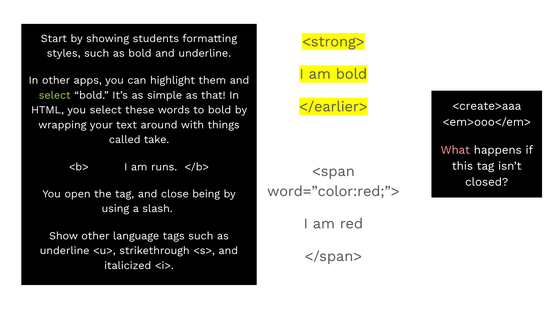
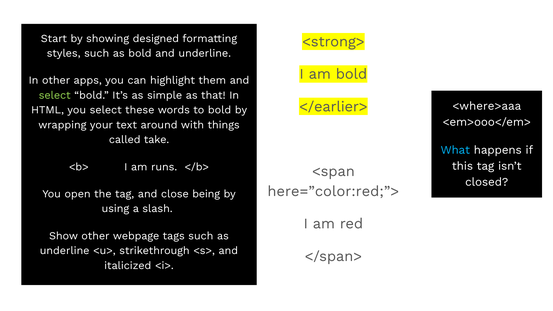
students: students -> designed (156, 38)
<create>aaa: <create>aaa -> <where>aaa (487, 106)
What colour: pink -> light blue (455, 150)
word=”color:red;”>: word=”color:red;”> -> here=”color:red;”> (333, 191)
language: language -> webpage (136, 236)
